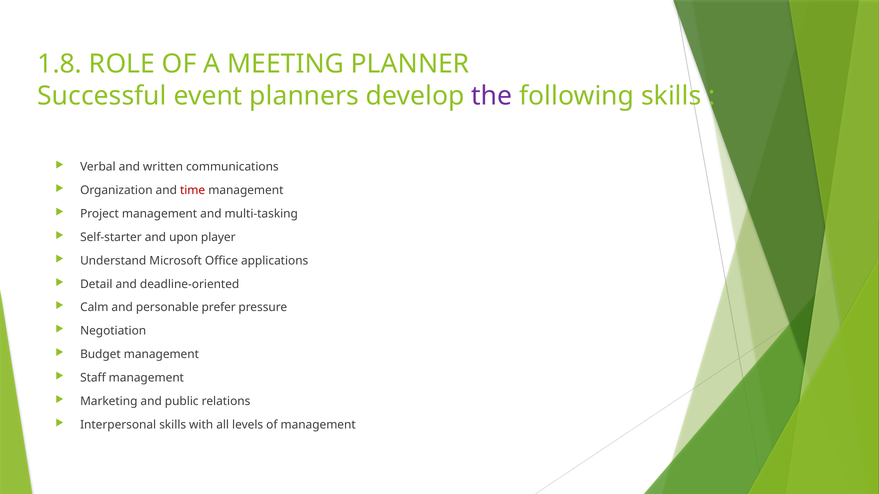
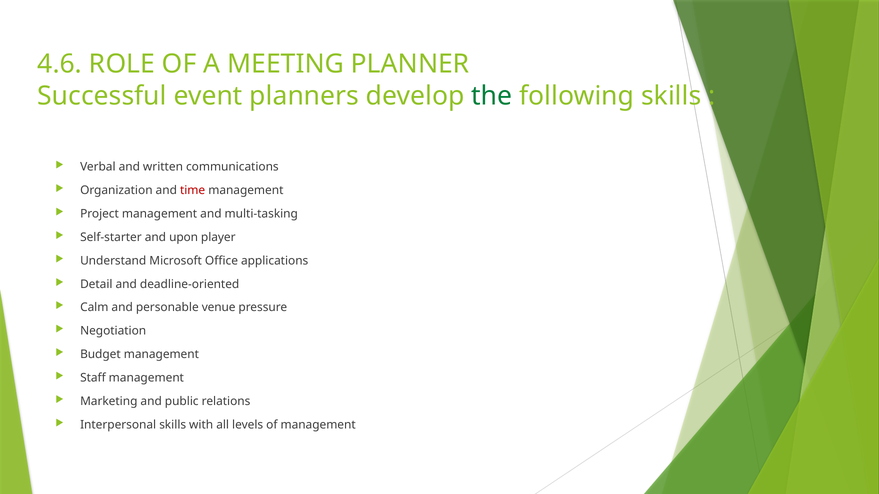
1.8: 1.8 -> 4.6 (60, 64)
the colour: purple -> green (492, 96)
prefer: prefer -> venue (219, 308)
